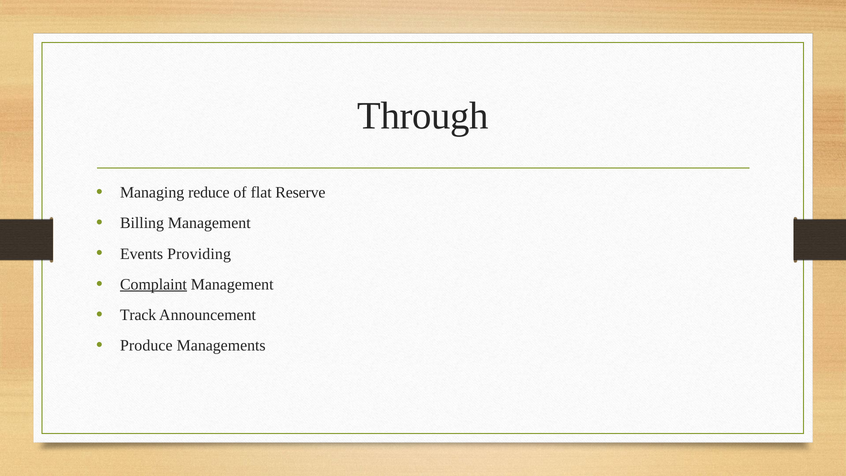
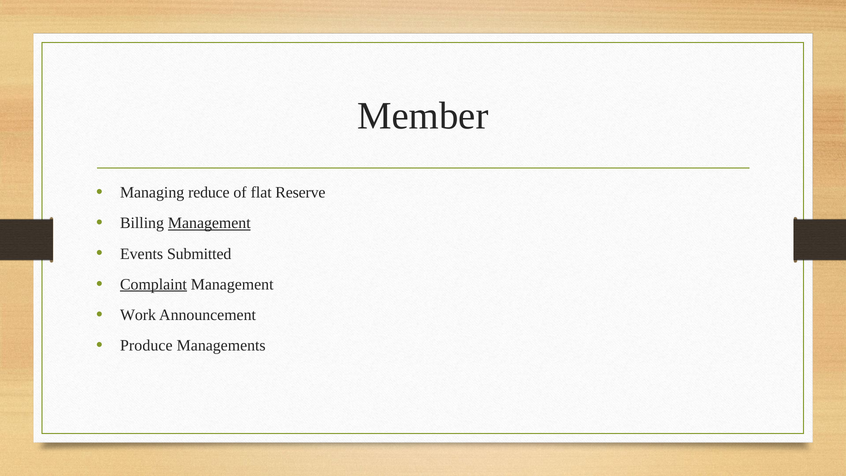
Through: Through -> Member (423, 116)
Management underline: none -> present (209, 223)
Providing: Providing -> Submitted (199, 254)
Track: Track -> Work (138, 315)
